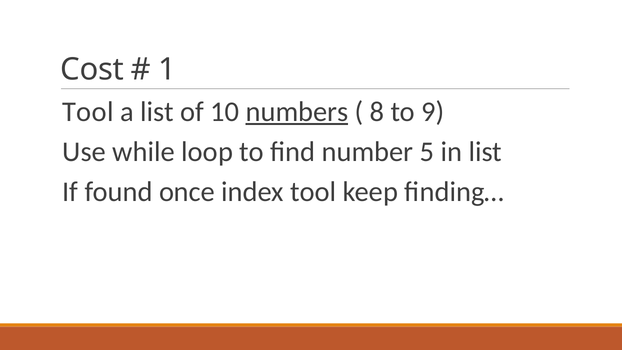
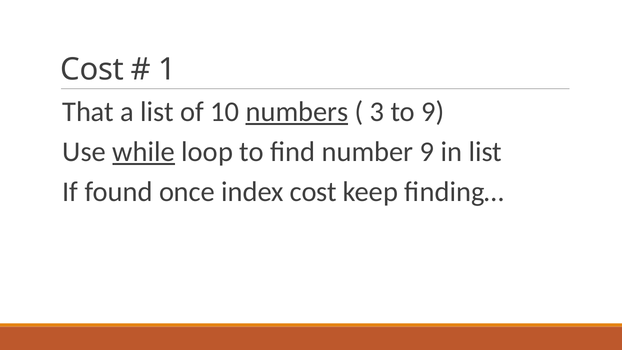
Tool: Tool -> That (88, 112)
8: 8 -> 3 (377, 112)
while underline: none -> present (144, 152)
number 5: 5 -> 9 (427, 152)
index tool: tool -> cost (313, 192)
